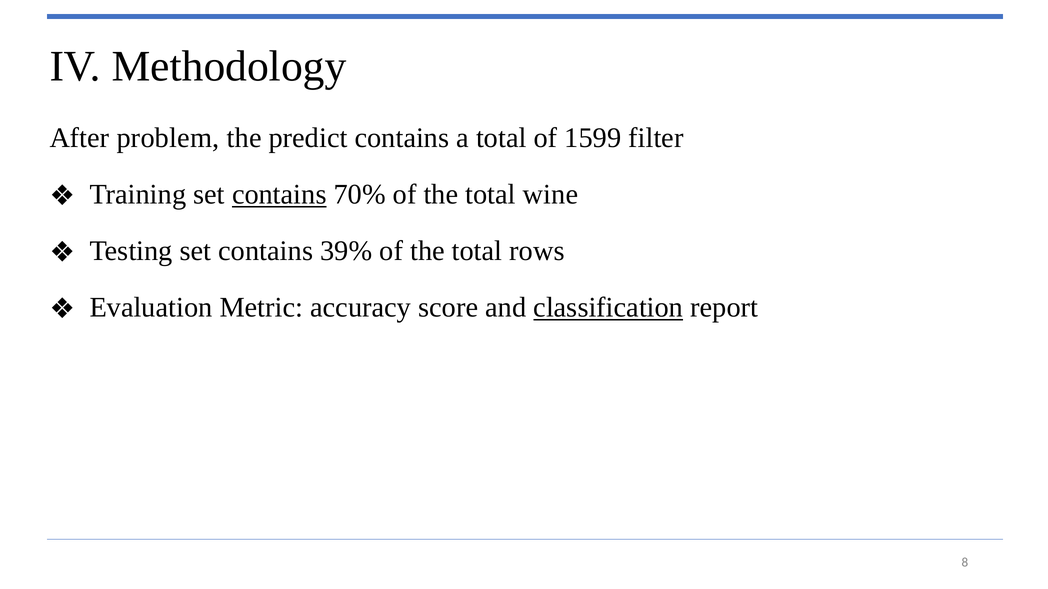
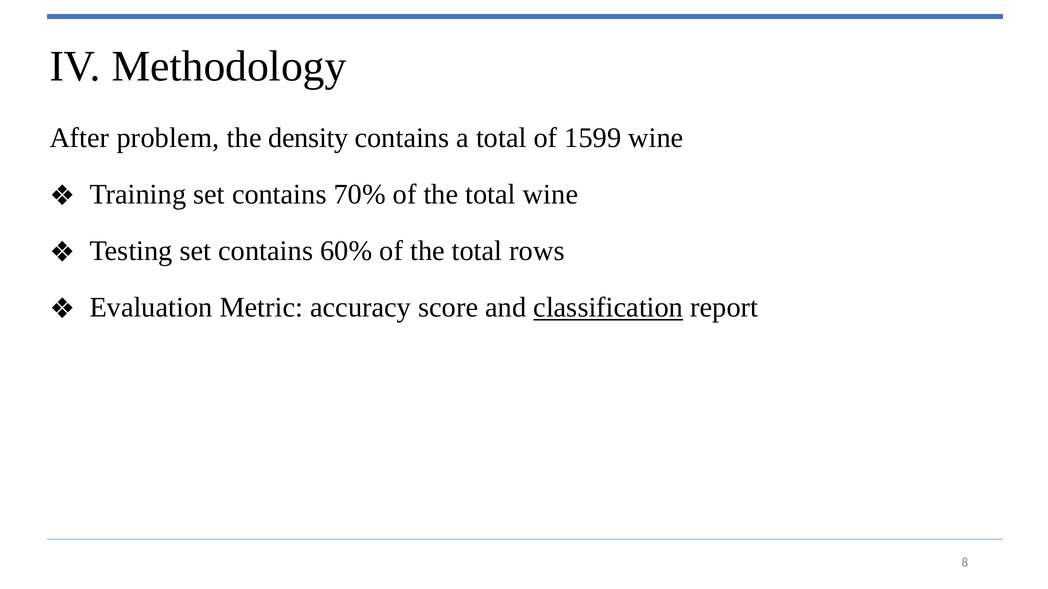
predict: predict -> density (308, 138)
1599 filter: filter -> wine (656, 138)
contains underline: present -> none (279, 195)
39%: 39% -> 60% (346, 251)
